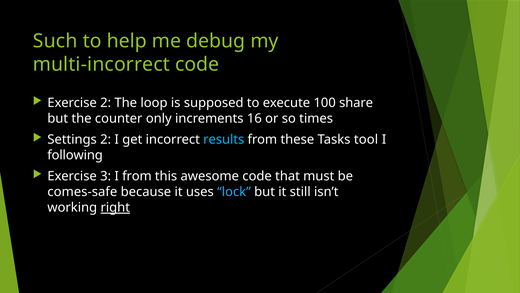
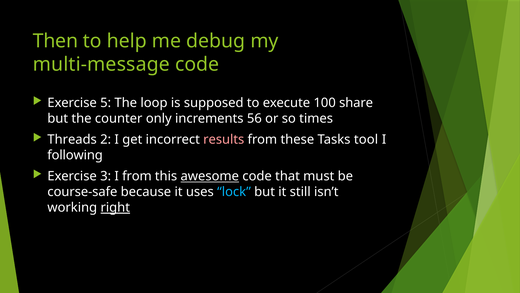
Such: Such -> Then (55, 41)
multi-incorrect: multi-incorrect -> multi-message (101, 64)
Exercise 2: 2 -> 5 (106, 103)
16: 16 -> 56 (254, 118)
Settings: Settings -> Threads (72, 139)
results colour: light blue -> pink (224, 139)
awesome underline: none -> present (210, 176)
comes-safe: comes-safe -> course-safe (82, 192)
